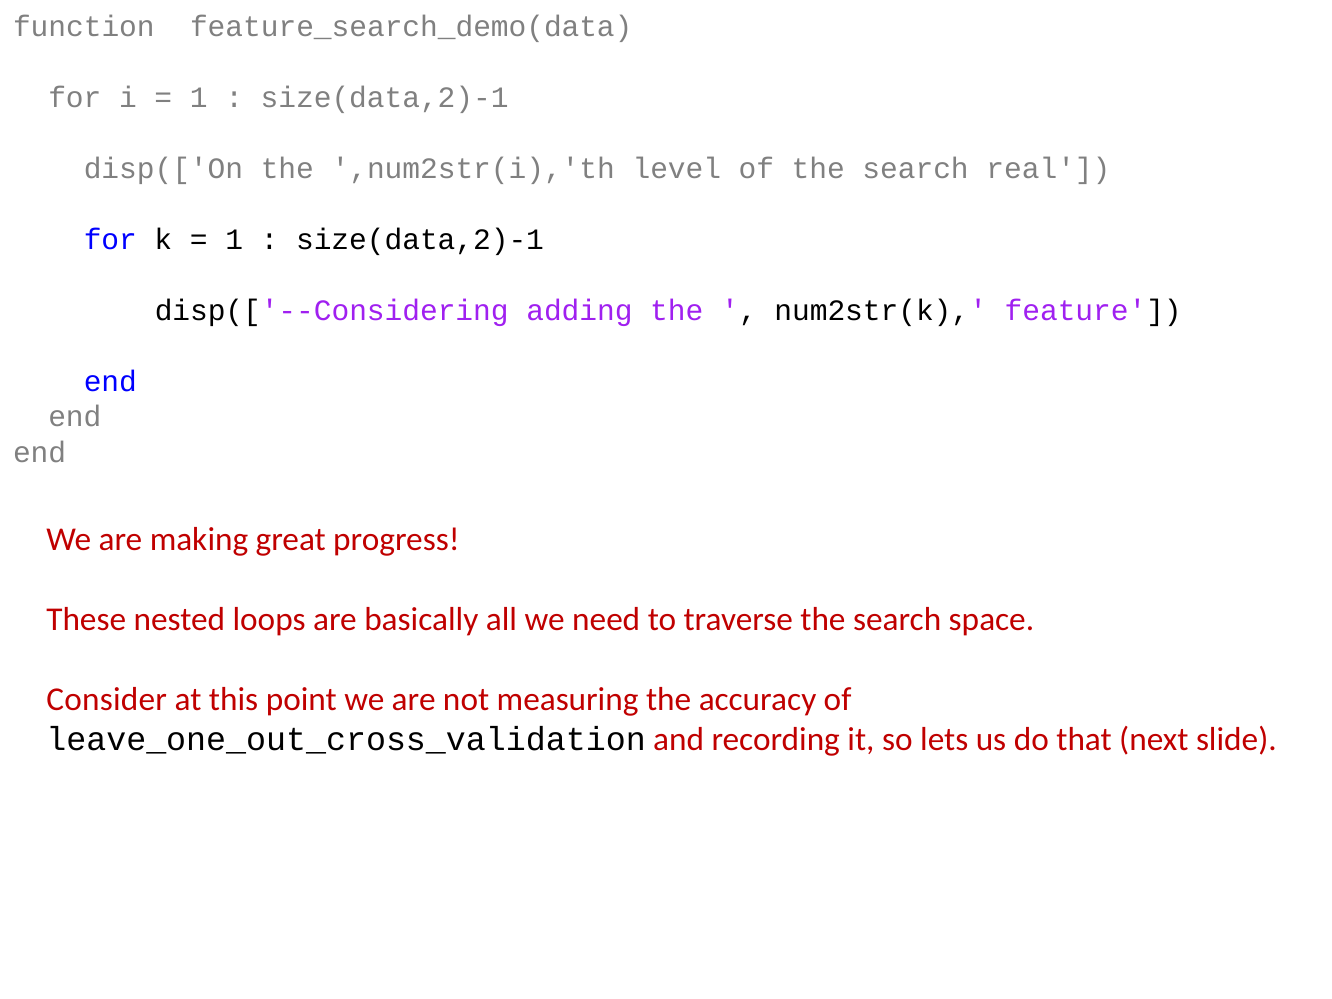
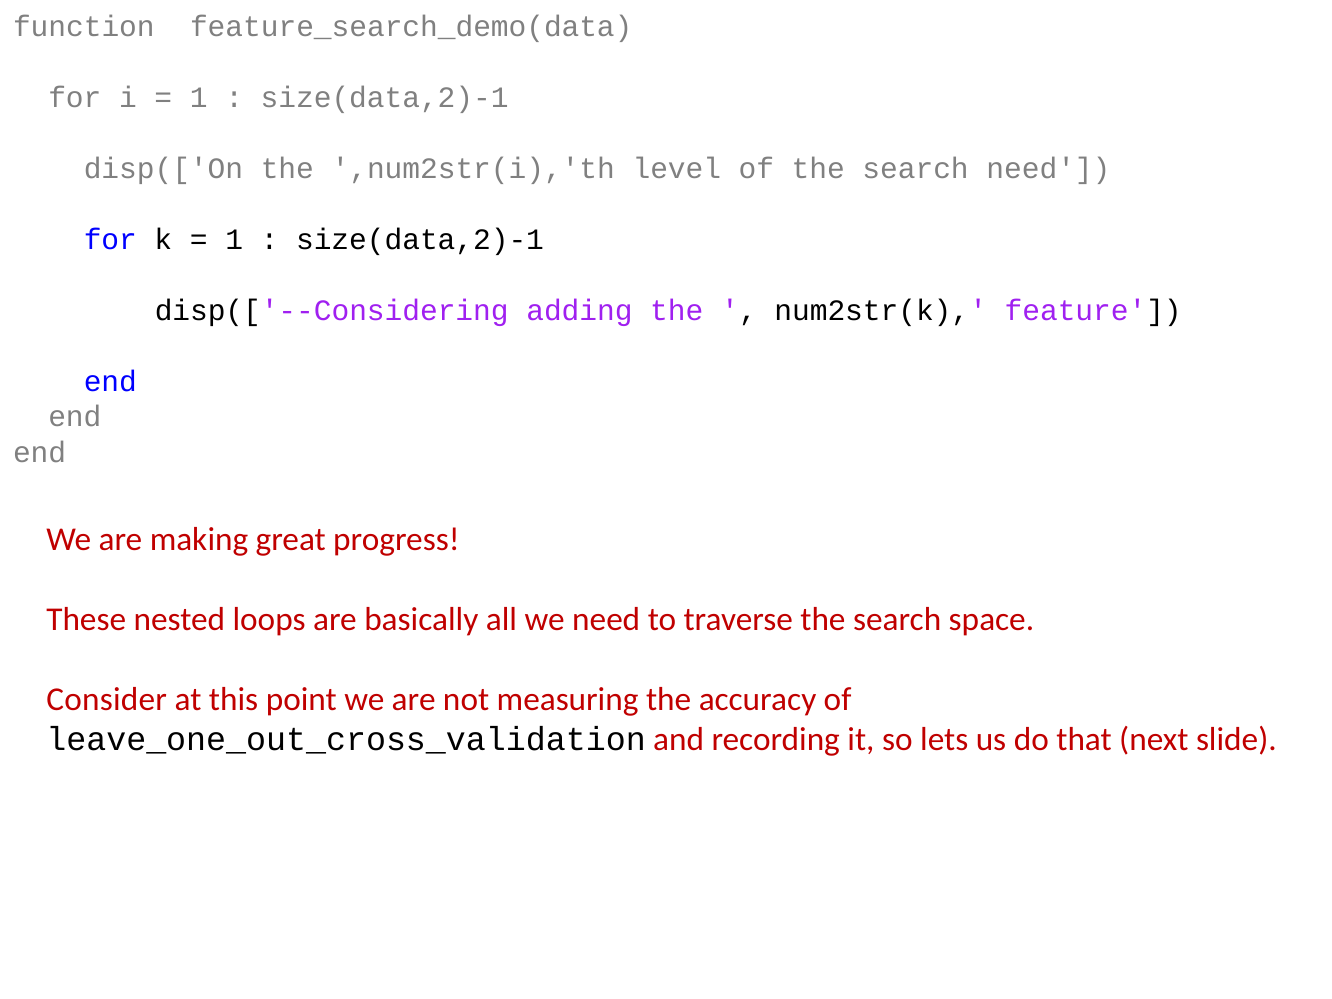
search real: real -> need (1048, 168)
